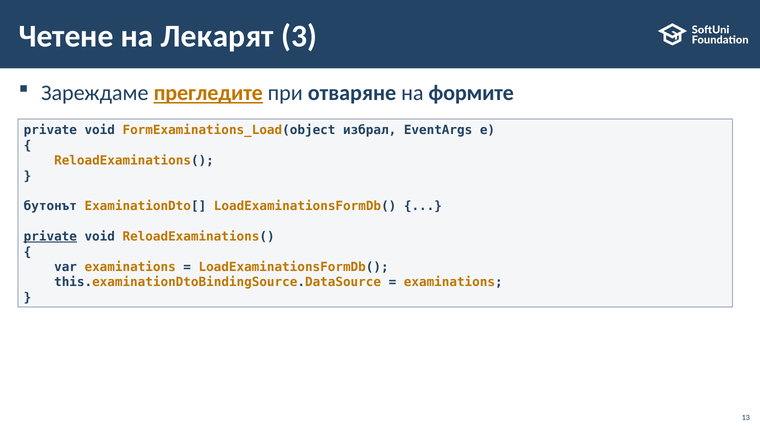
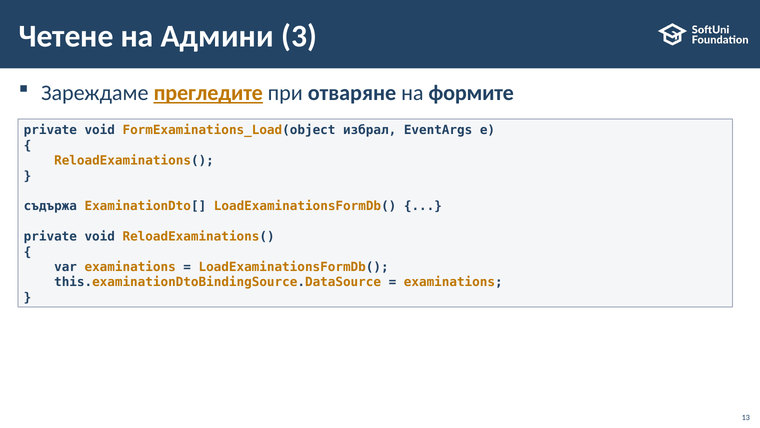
Лекарят: Лекарят -> Админи (217, 36)
бутонът: бутонът -> съдържа (50, 206)
private underline: present -> none (50, 236)
